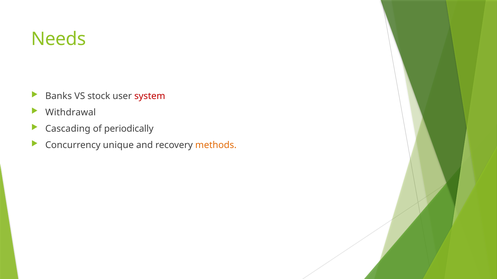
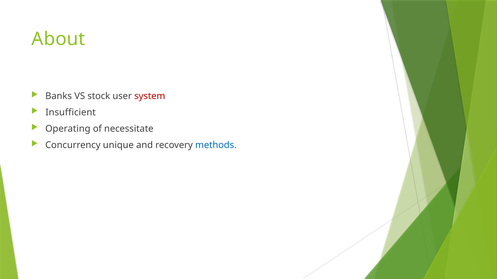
Needs: Needs -> About (58, 39)
Withdrawal: Withdrawal -> Insufficient (71, 113)
Cascading: Cascading -> Operating (68, 129)
periodically: periodically -> necessitate (129, 129)
methods colour: orange -> blue (216, 145)
